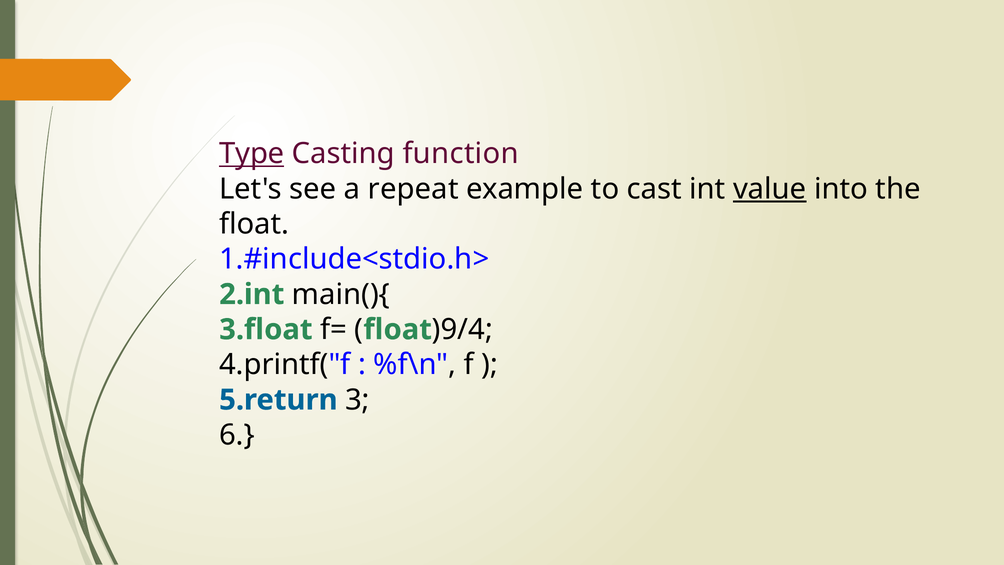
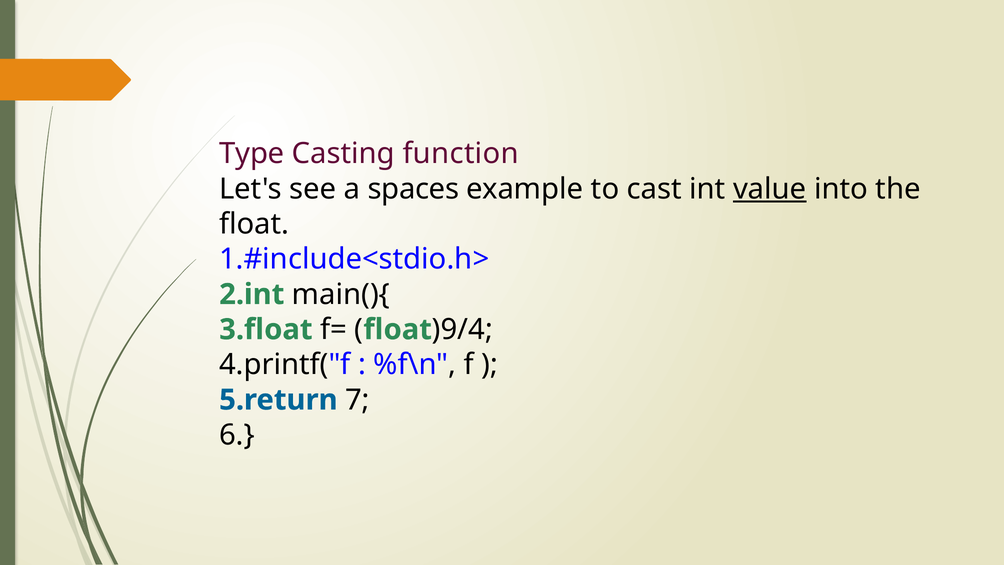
Type underline: present -> none (252, 154)
repeat: repeat -> spaces (413, 189)
3: 3 -> 7 (357, 400)
